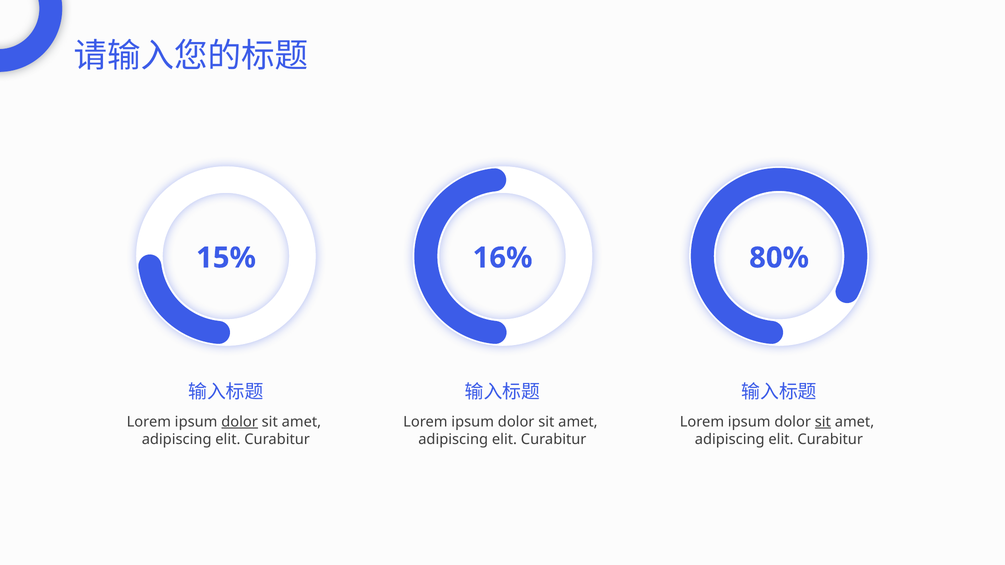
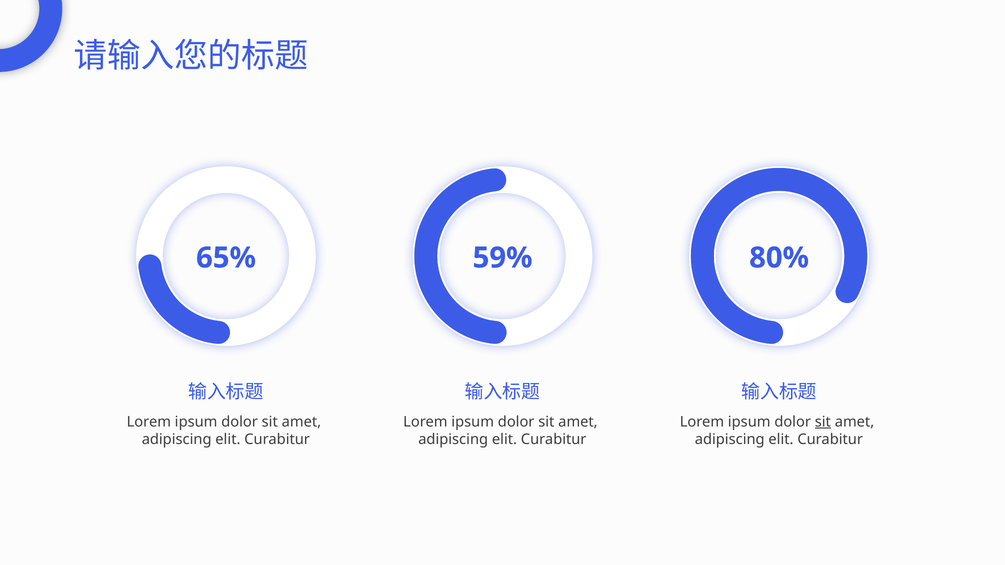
15%: 15% -> 65% (226, 258)
16%: 16% -> 59% (503, 258)
dolor underline: present -> none (240, 422)
